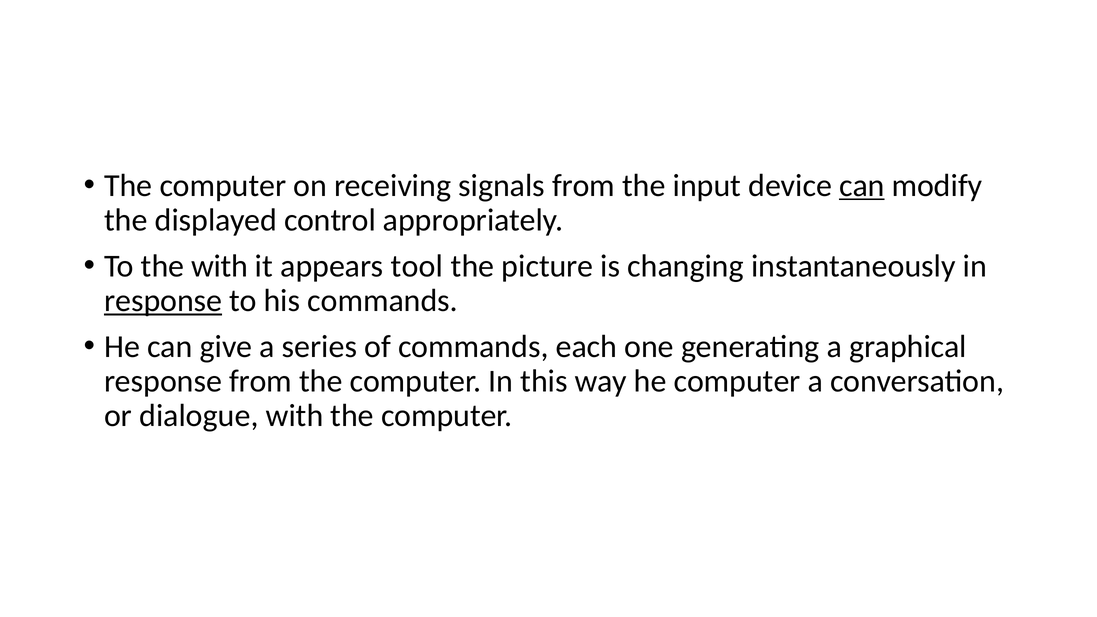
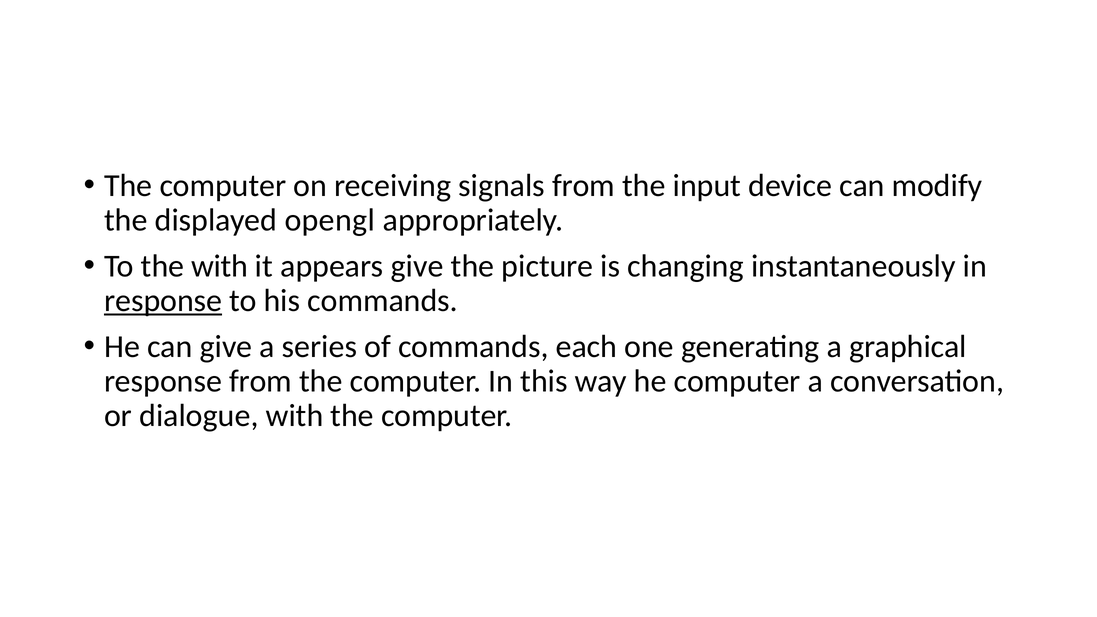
can underline: present -> none (862, 185)
control: control -> opengl (330, 220)
appears tool: tool -> give (417, 266)
